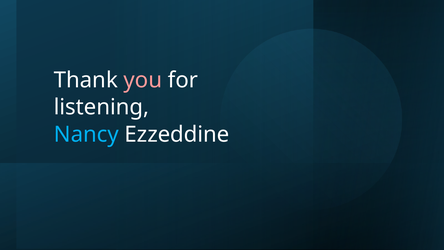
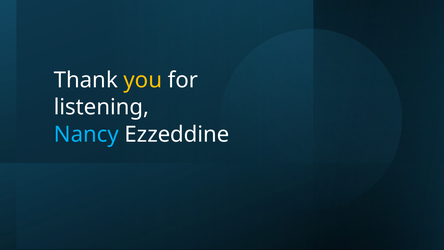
you colour: pink -> yellow (143, 80)
